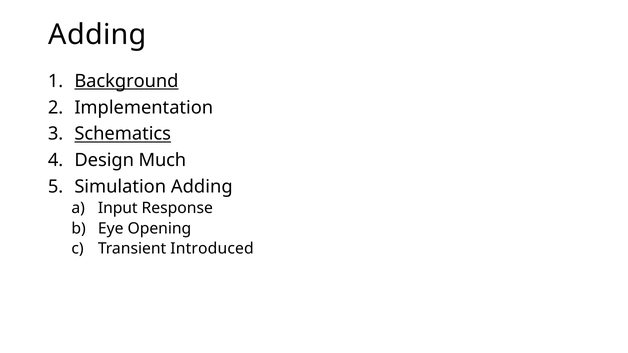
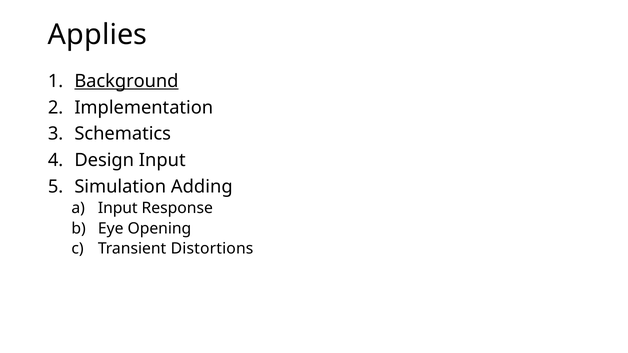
Adding: Adding -> Applies (98, 35)
Schematics underline: present -> none (123, 134)
Design Much: Much -> Input (162, 160)
Introduced: Introduced -> Distortions (212, 249)
